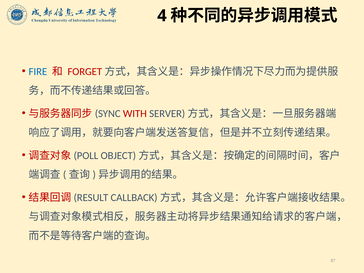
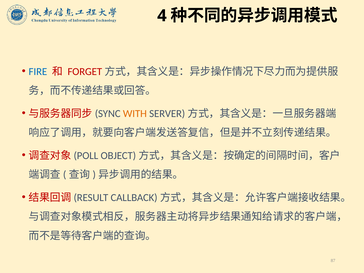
WITH colour: red -> orange (135, 114)
